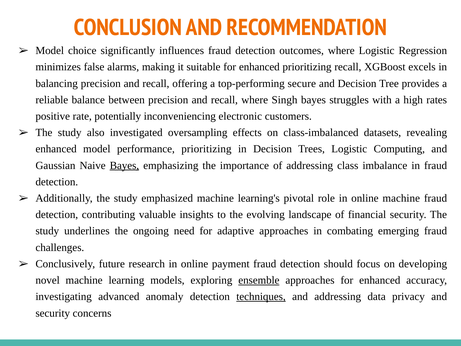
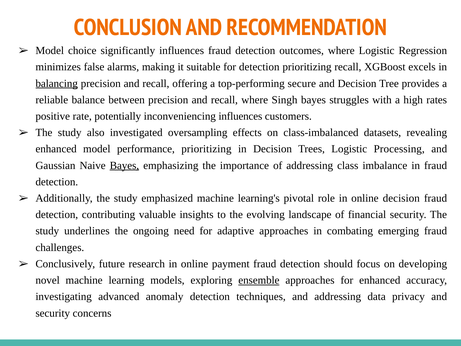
suitable for enhanced: enhanced -> detection (259, 67)
balancing underline: none -> present (57, 83)
inconveniencing electronic: electronic -> influences (240, 116)
Computing: Computing -> Processing (399, 149)
online machine: machine -> decision (401, 198)
techniques underline: present -> none (261, 296)
